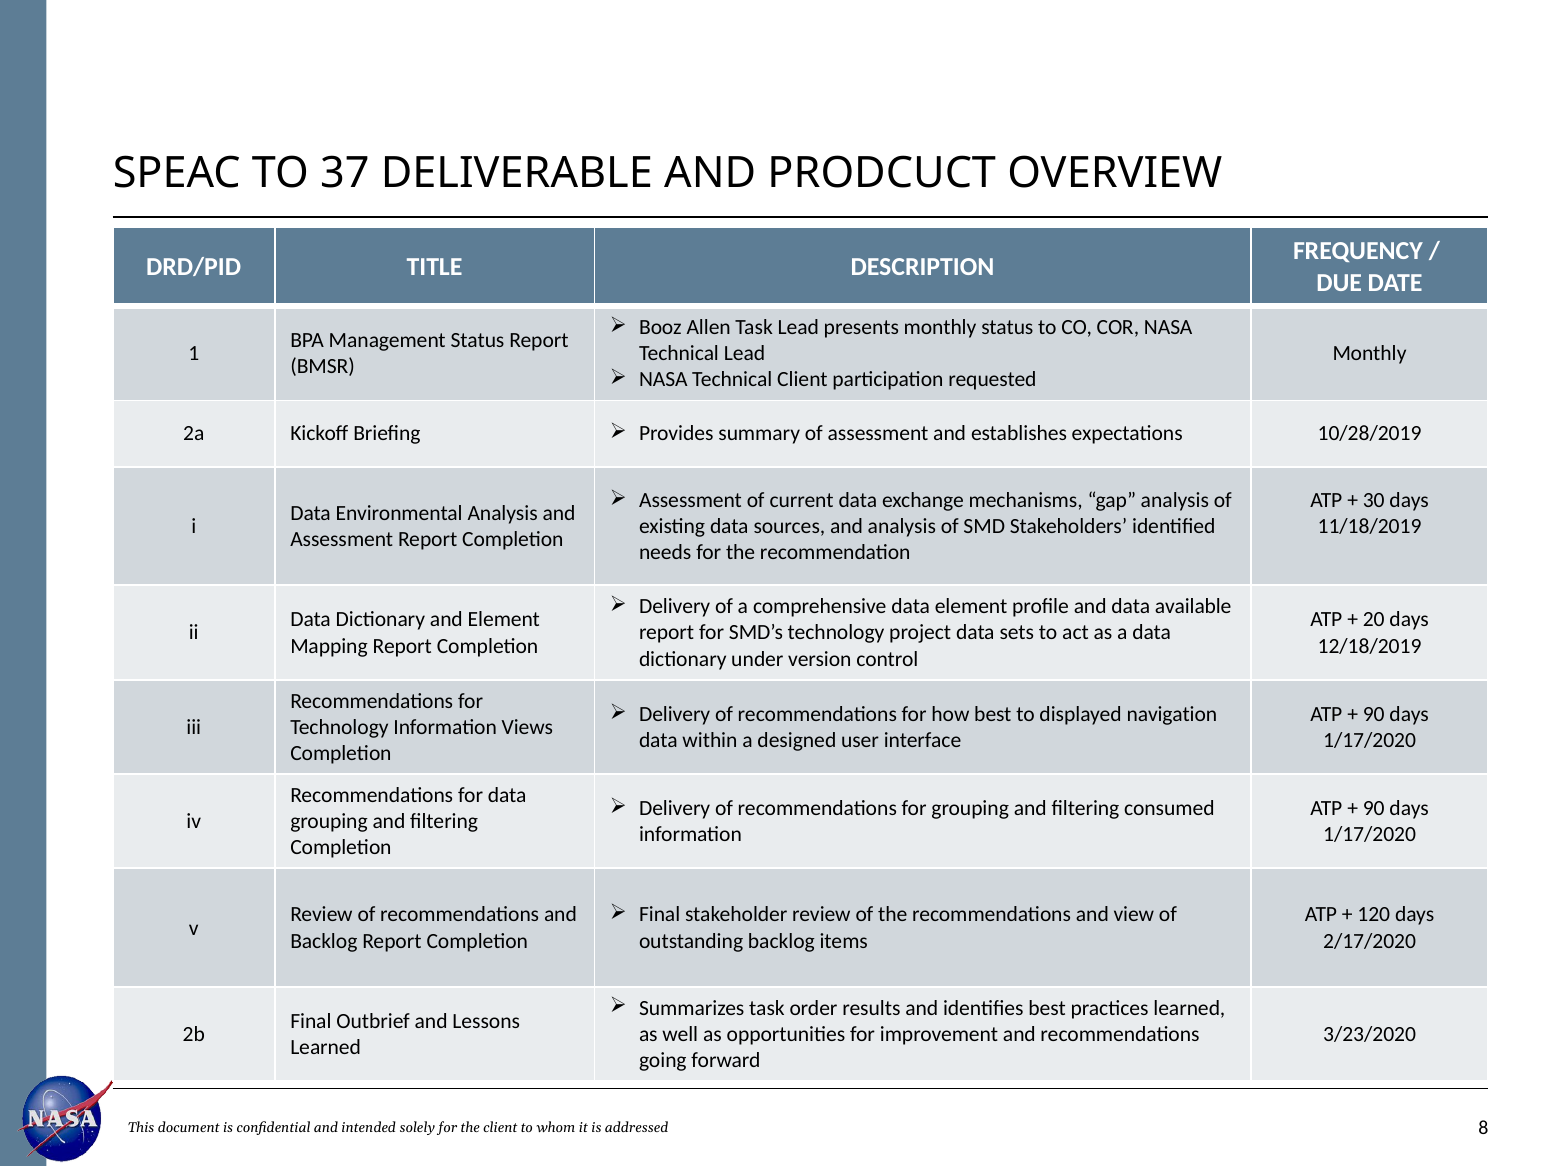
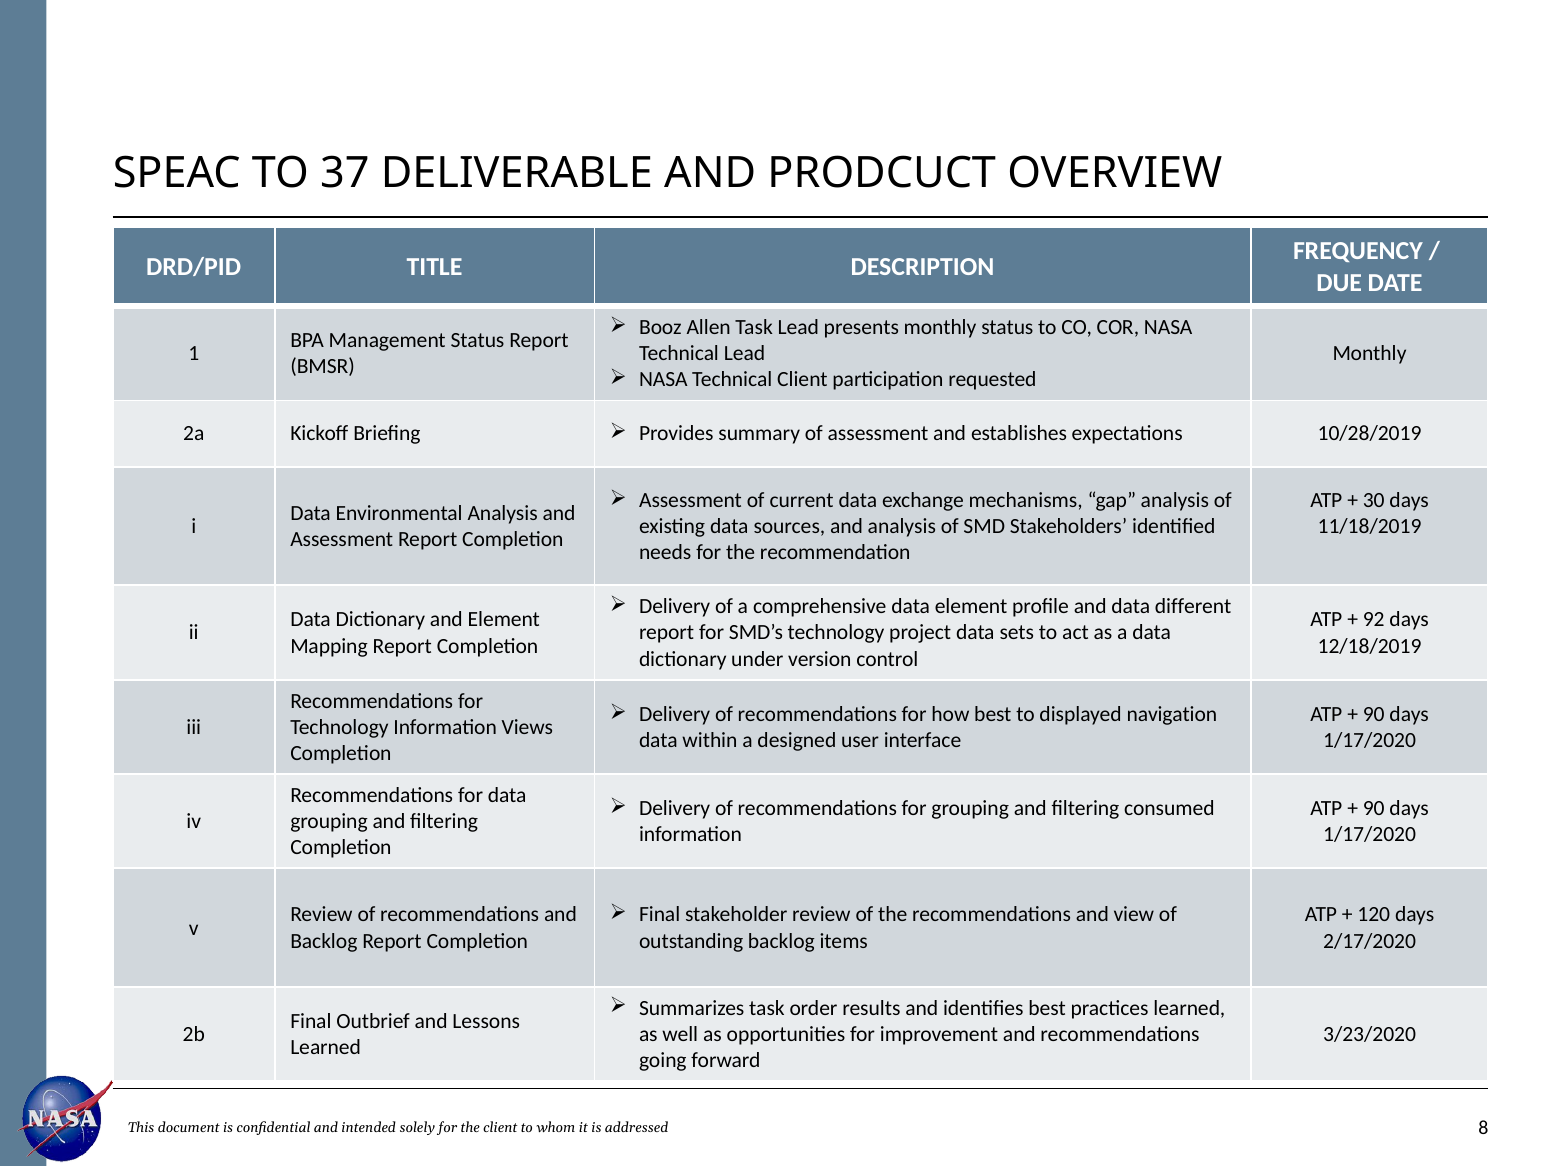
available: available -> different (1193, 606)
20: 20 -> 92 (1374, 619)
